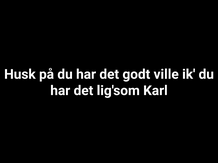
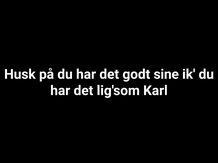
ville: ville -> sine (166, 75)
